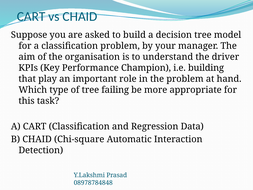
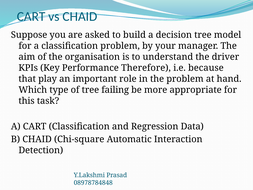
Champion: Champion -> Therefore (146, 68)
building: building -> because (206, 68)
